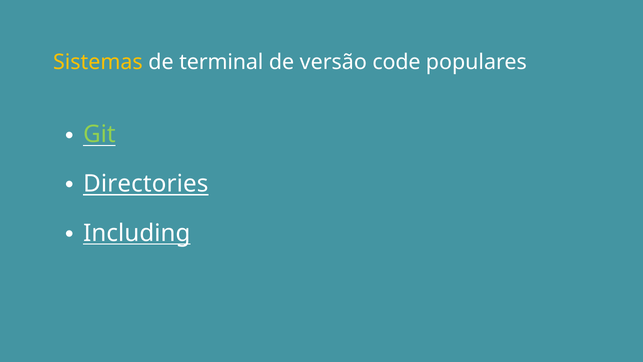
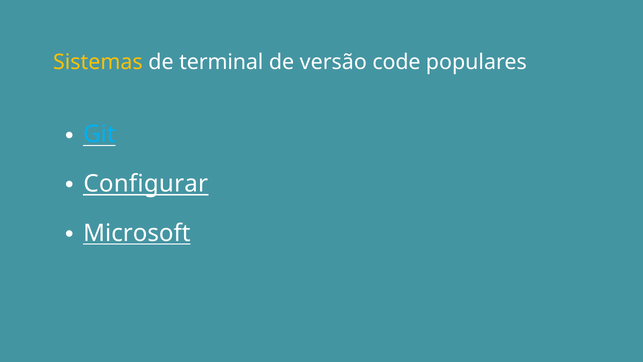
Git colour: light green -> light blue (99, 134)
Directories: Directories -> Configurar (146, 184)
Including: Including -> Microsoft (137, 233)
